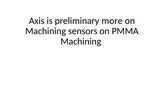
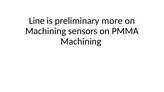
Axis: Axis -> Line (37, 21)
